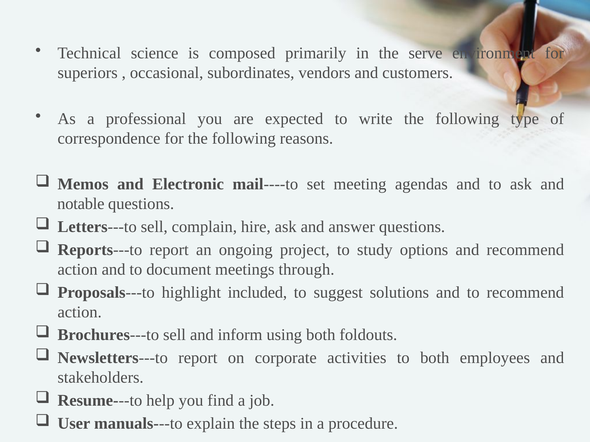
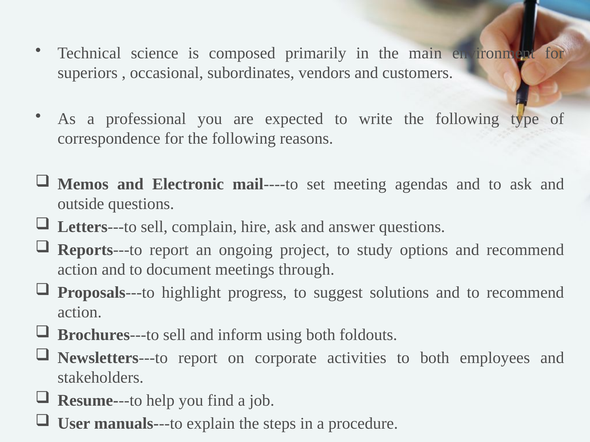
serve: serve -> main (425, 53)
notable: notable -> outside (81, 204)
included: included -> progress (257, 293)
